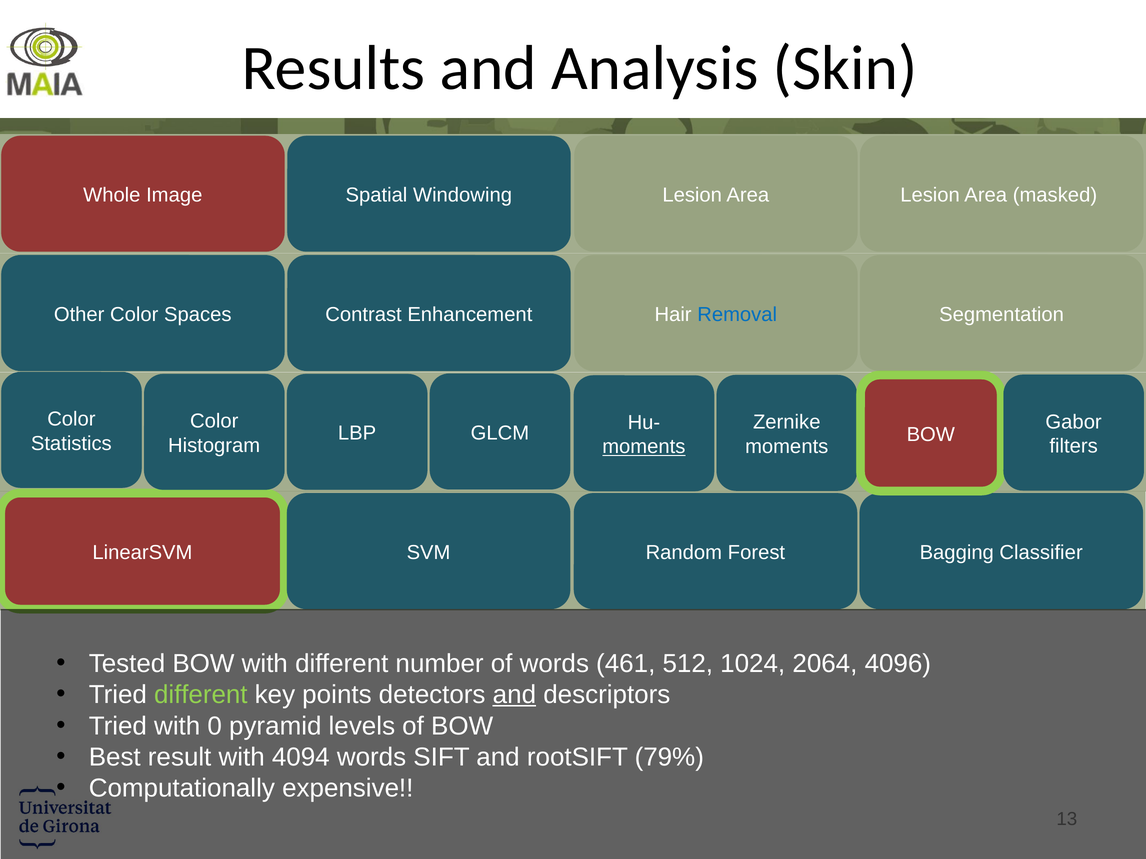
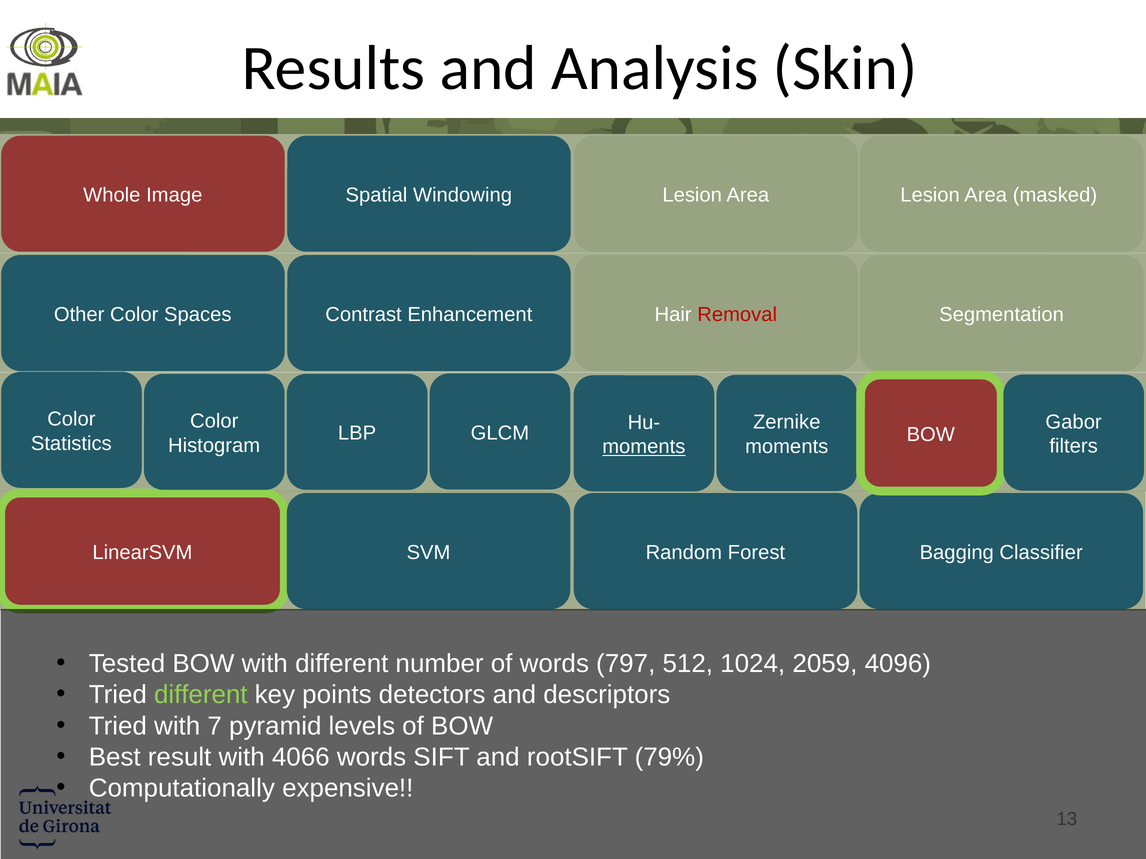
Removal colour: blue -> red (737, 315)
461: 461 -> 797 (626, 664)
2064: 2064 -> 2059 (825, 664)
and underline: present -> none (514, 695)
0: 0 -> 7 (215, 726)
4094: 4094 -> 4066 (301, 757)
